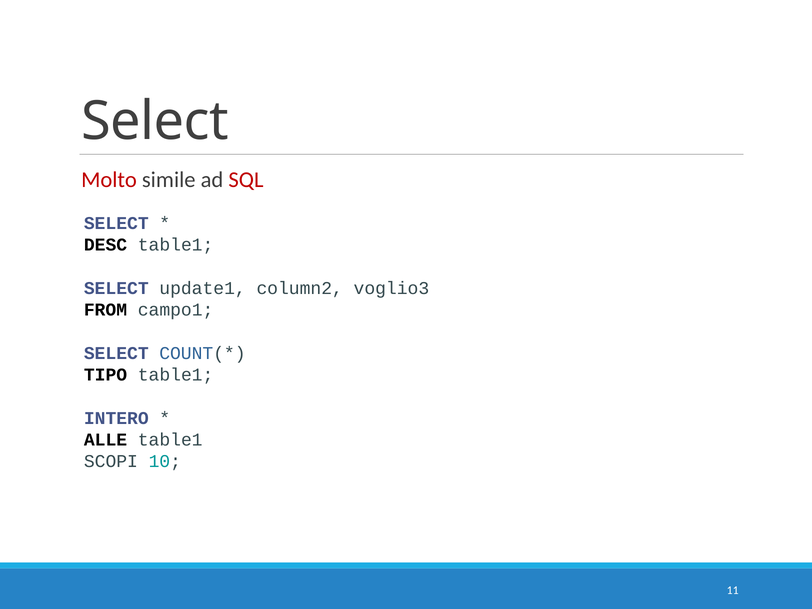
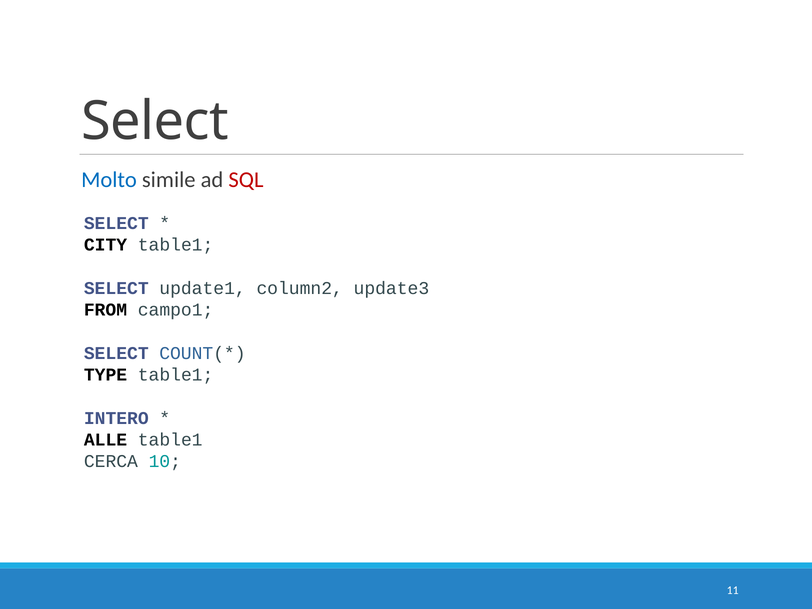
Molto colour: red -> blue (109, 180)
DESC: DESC -> CITY (106, 245)
voglio3: voglio3 -> update3 (391, 288)
TIPO: TIPO -> TYPE (106, 375)
SCOPI: SCOPI -> CERCA (111, 461)
